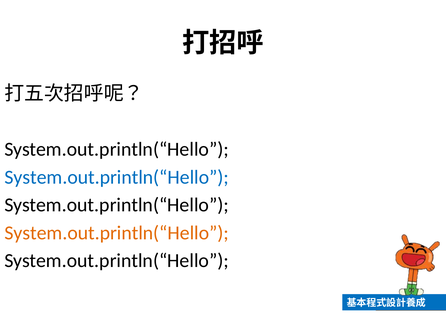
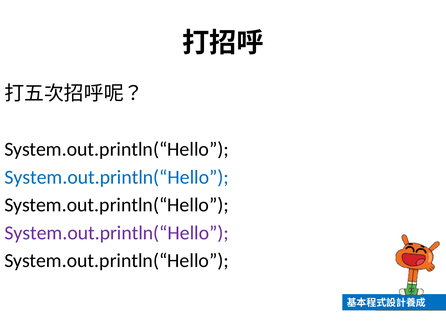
System.out.println(“Hello colour: orange -> purple (117, 232)
